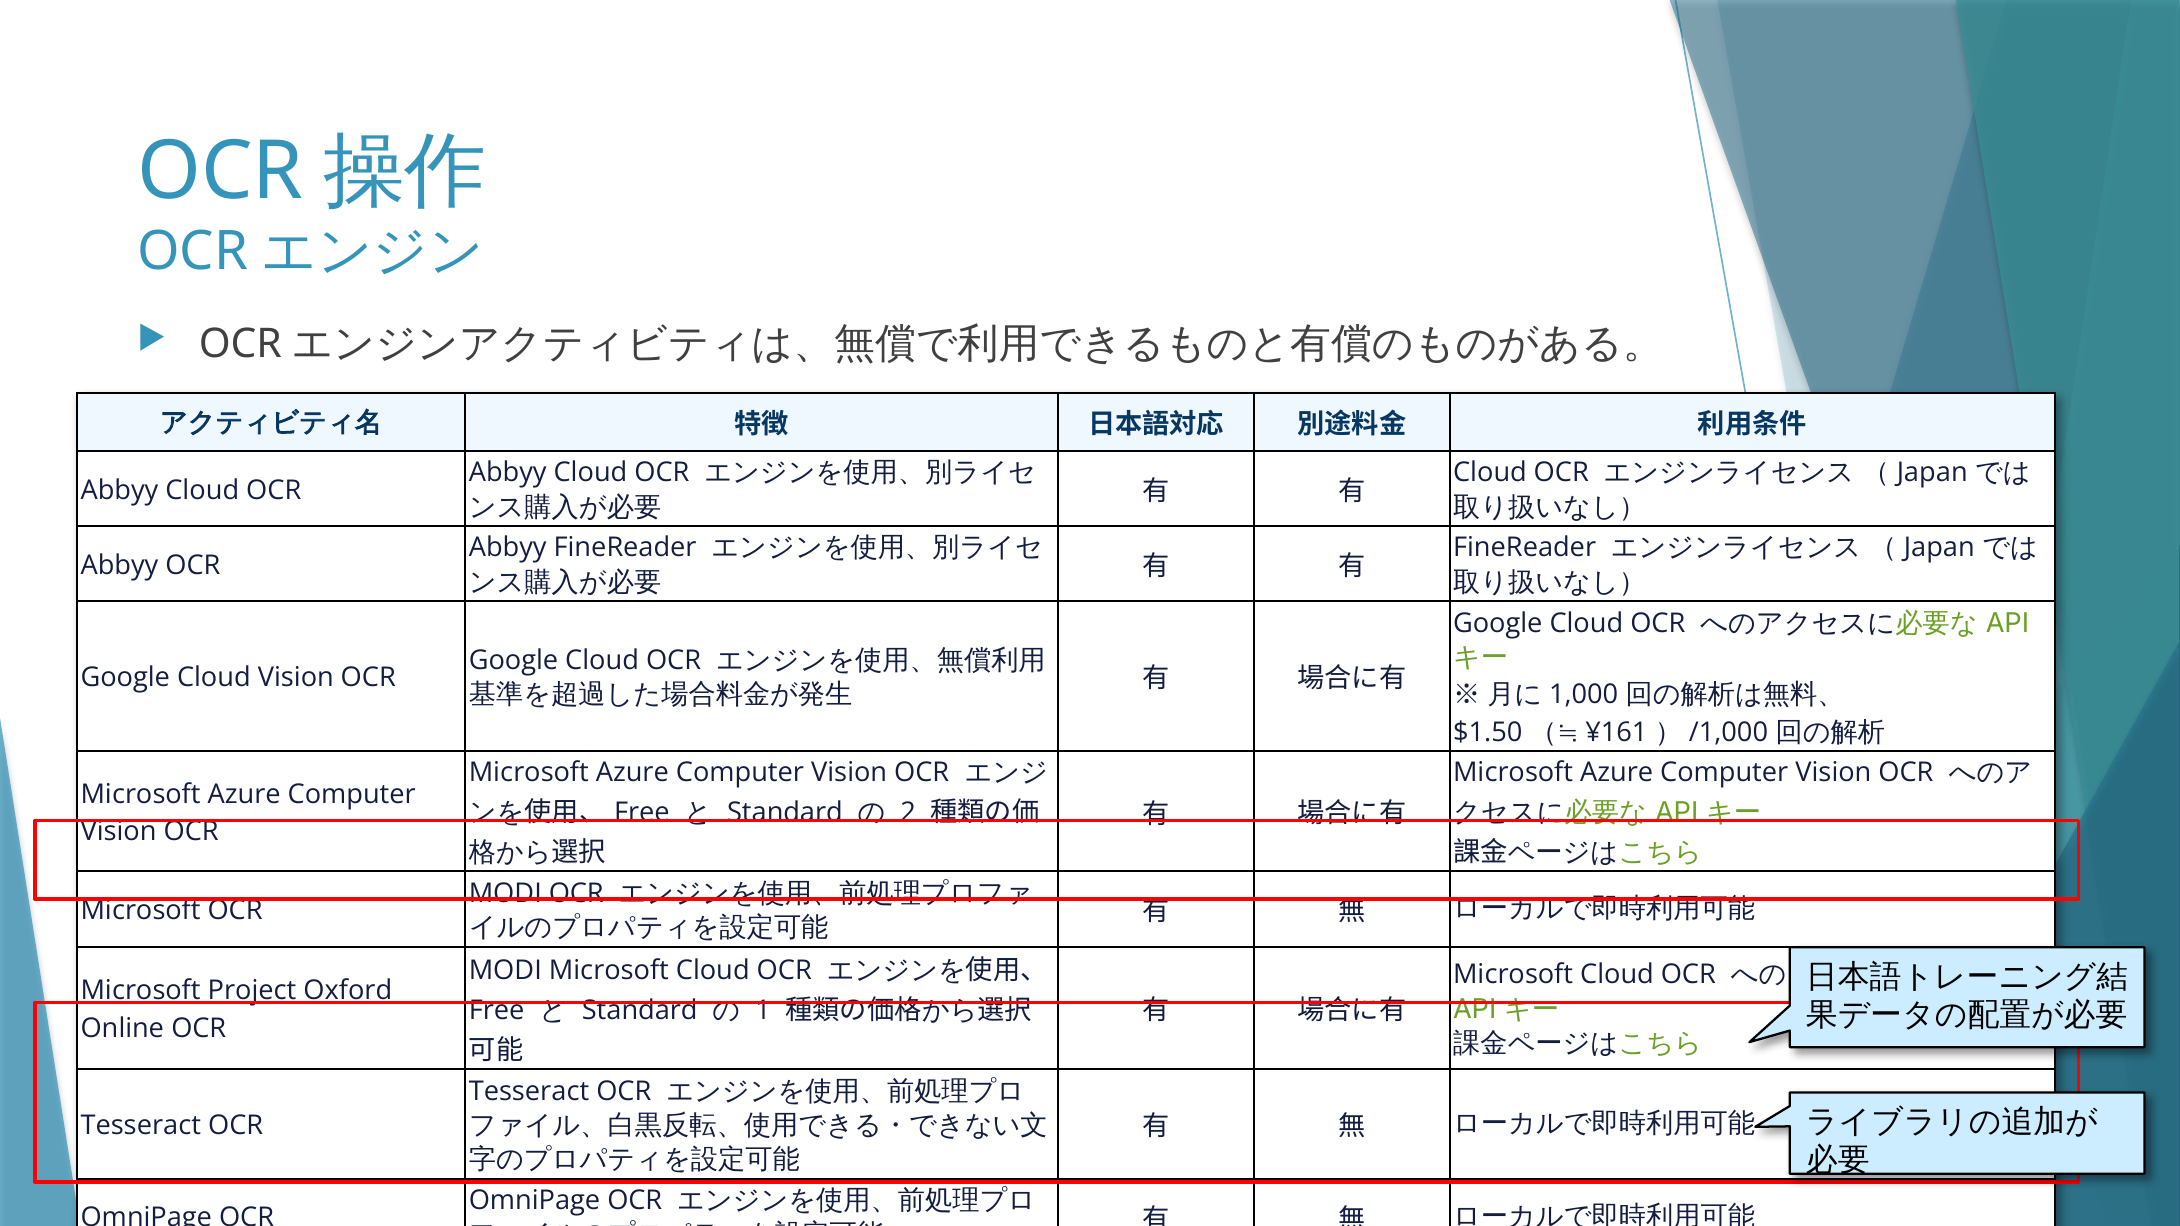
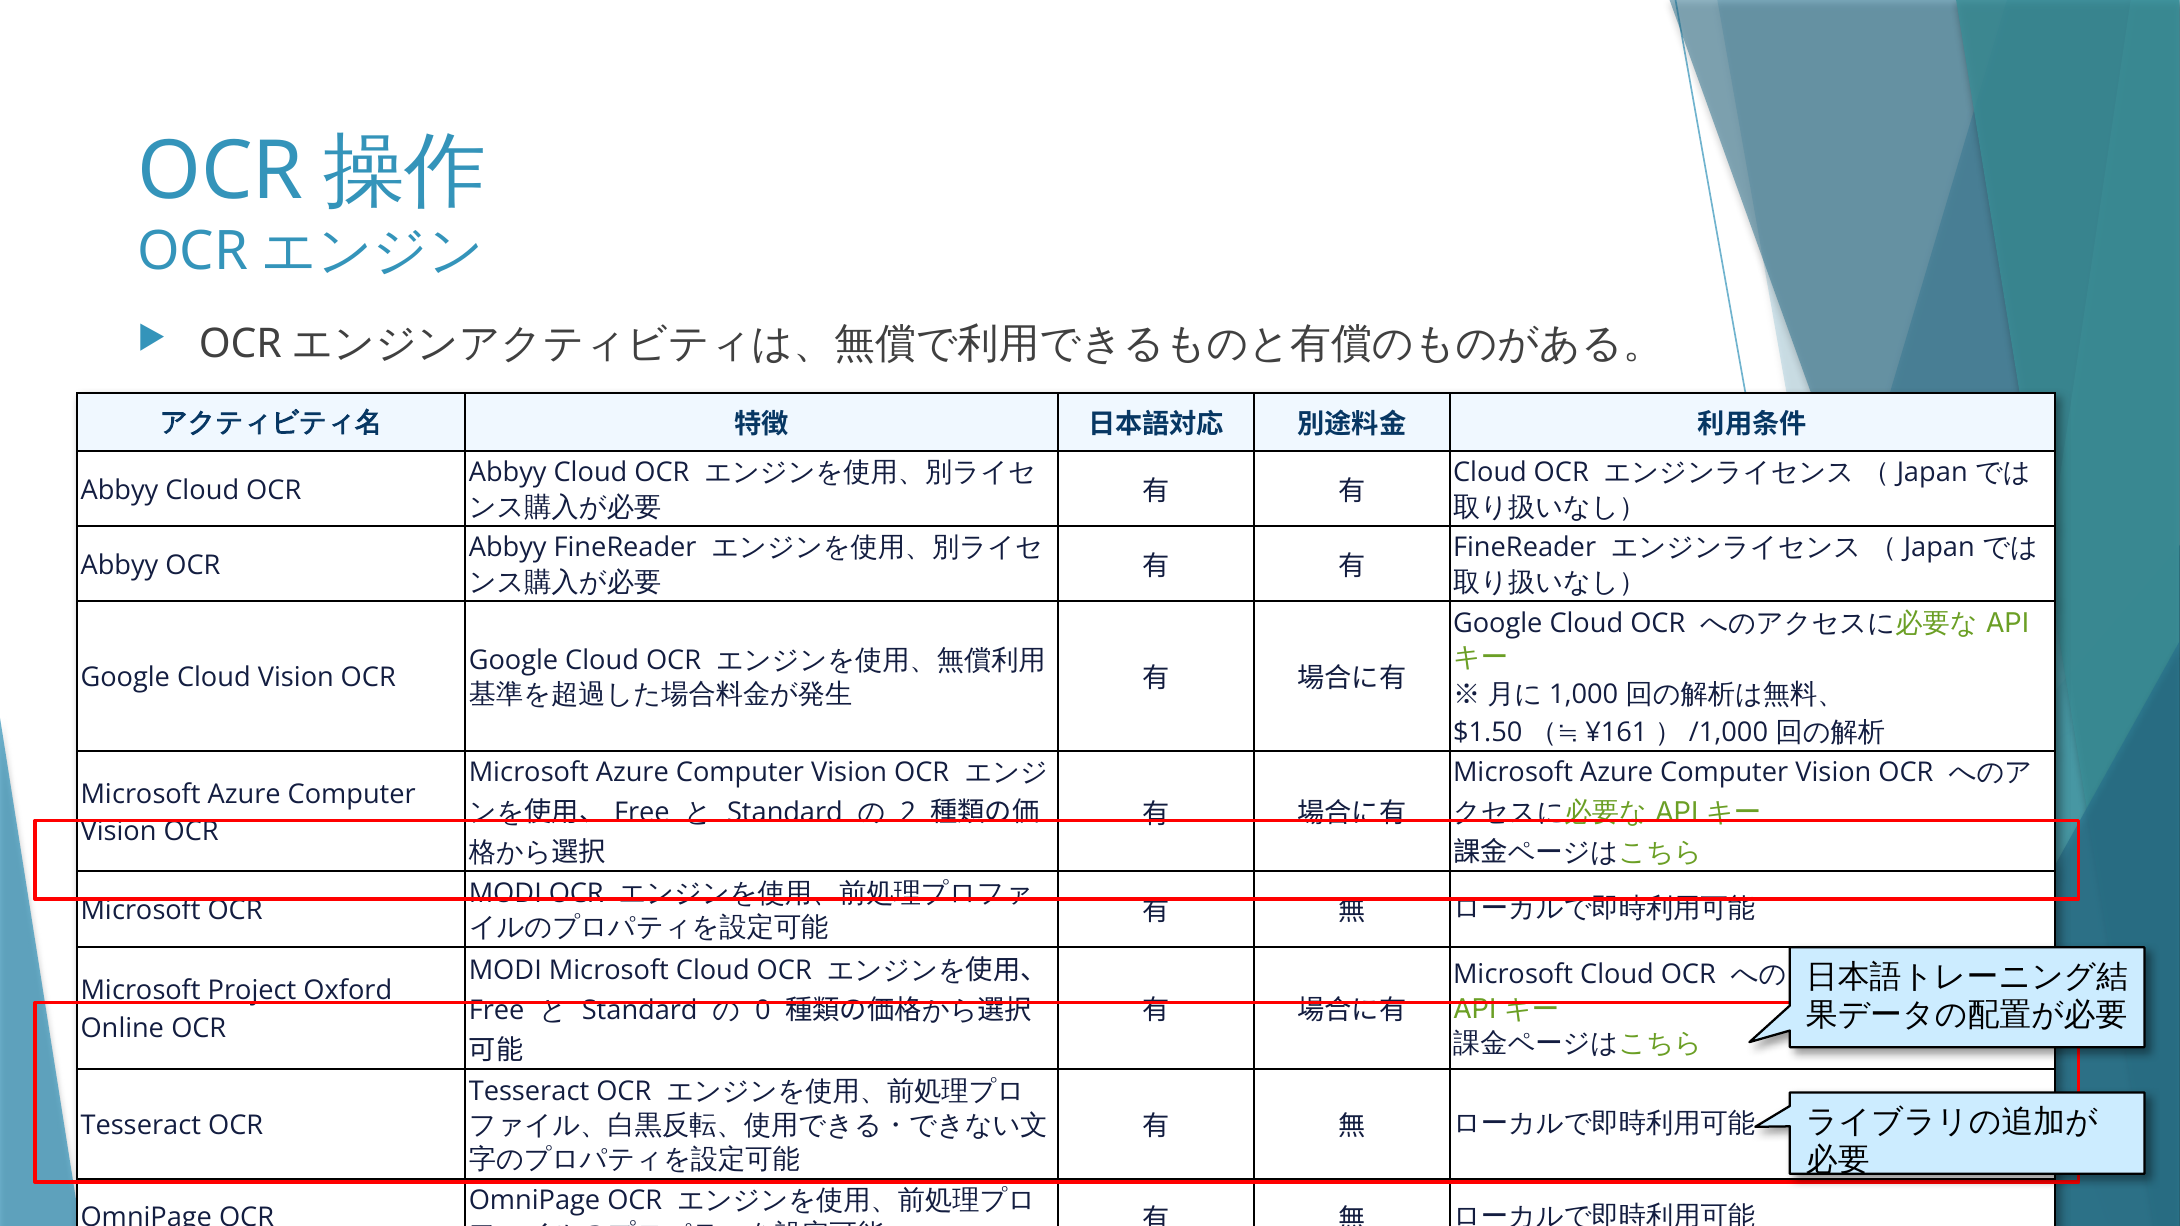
1: 1 -> 0 (763, 1011)
